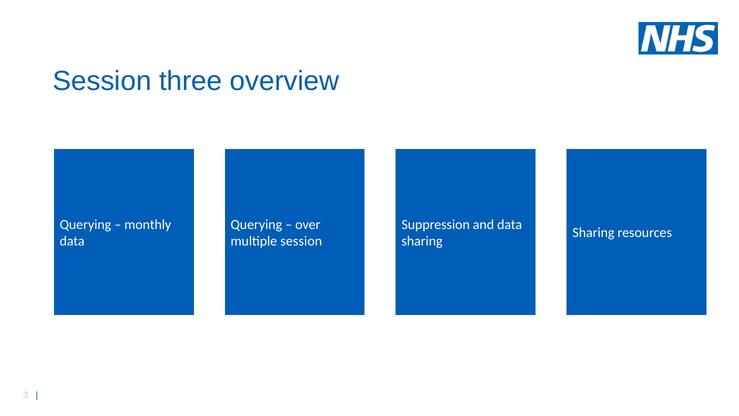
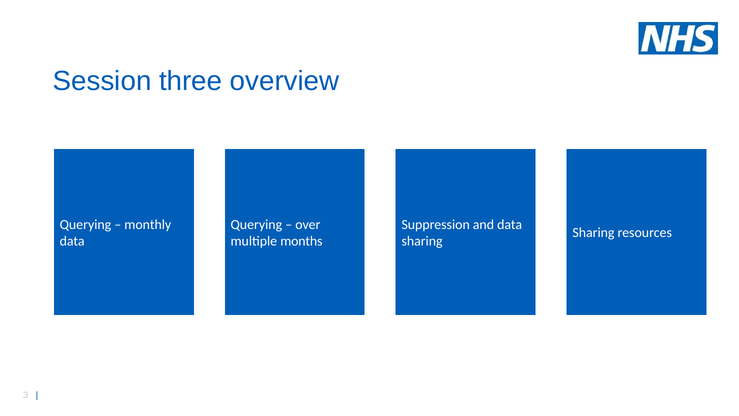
multiple session: session -> months (301, 241)
